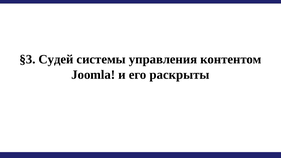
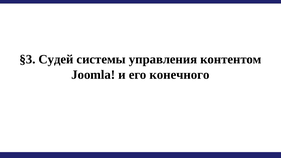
раскрыты: раскрыты -> конечного (180, 75)
